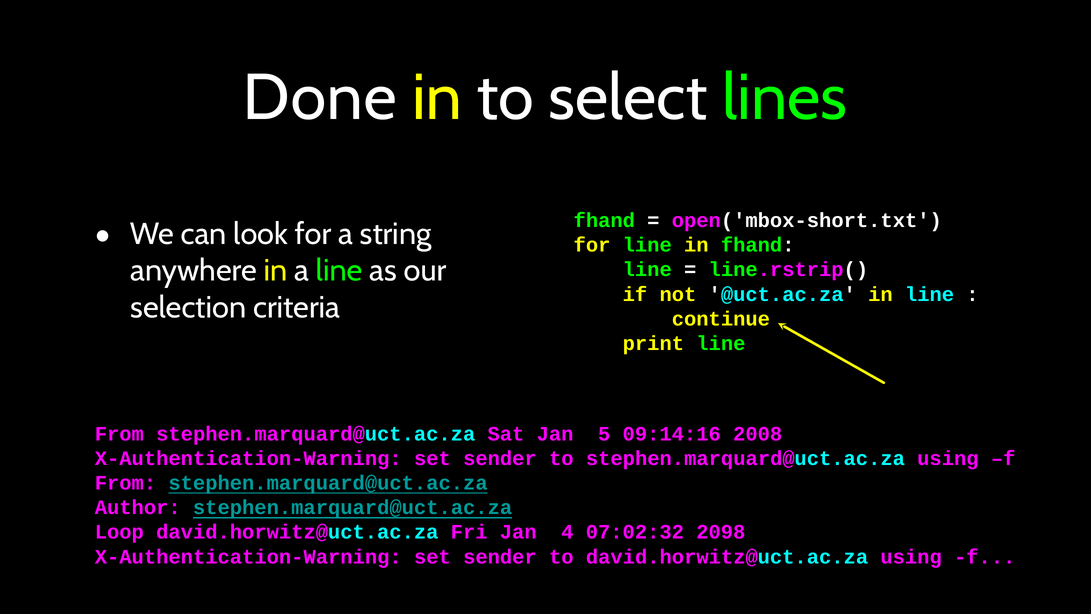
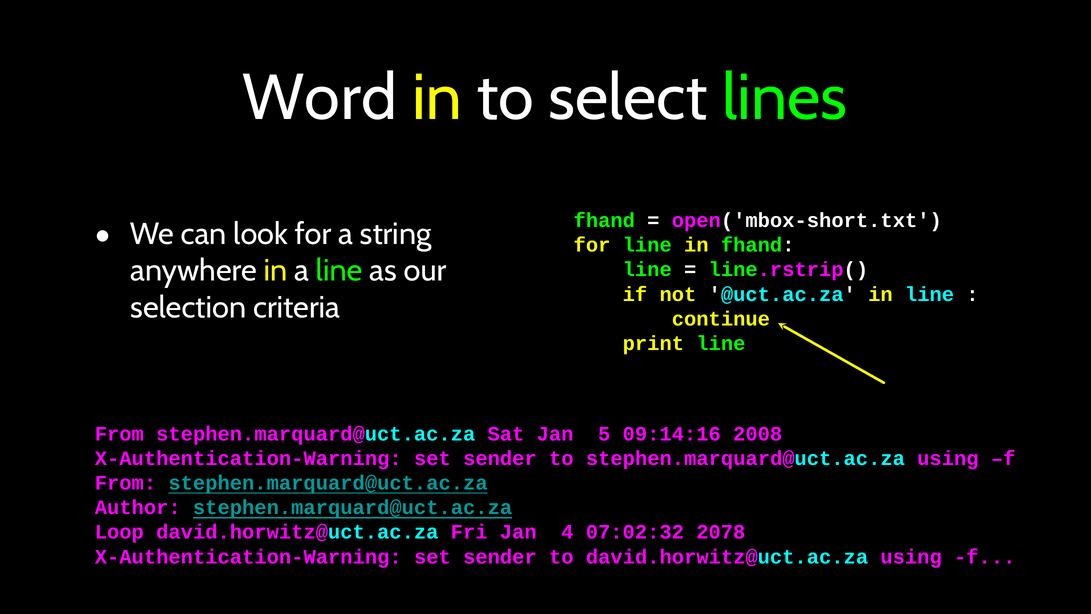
Done: Done -> Word (320, 98)
2098: 2098 -> 2078 (721, 532)
